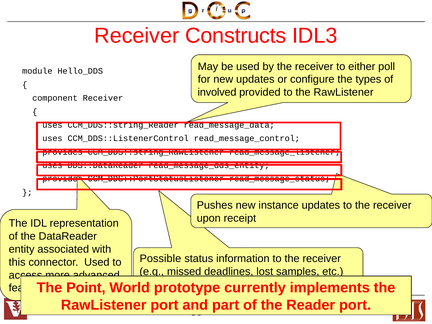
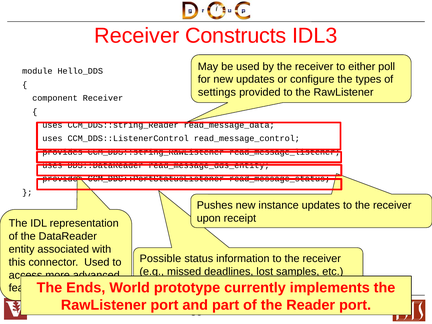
involved: involved -> settings (217, 92)
Point: Point -> Ends (86, 288)
